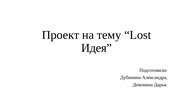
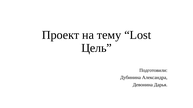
Идея: Идея -> Цель (97, 48)
